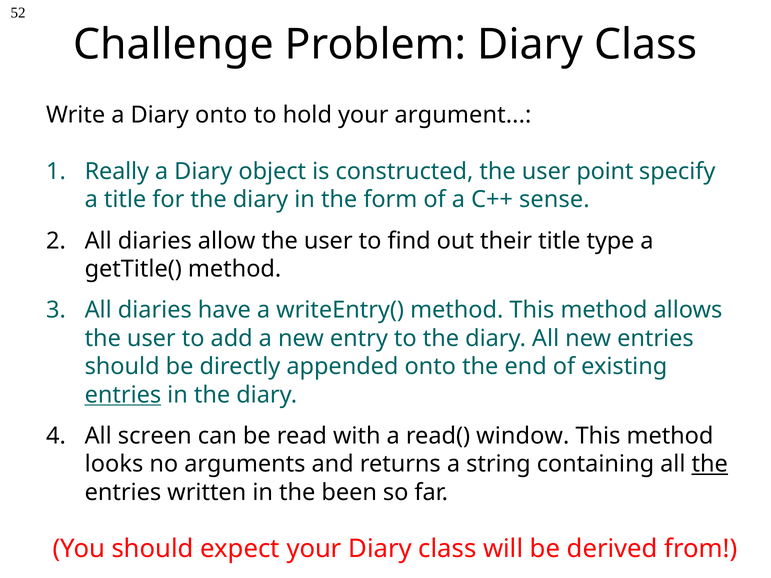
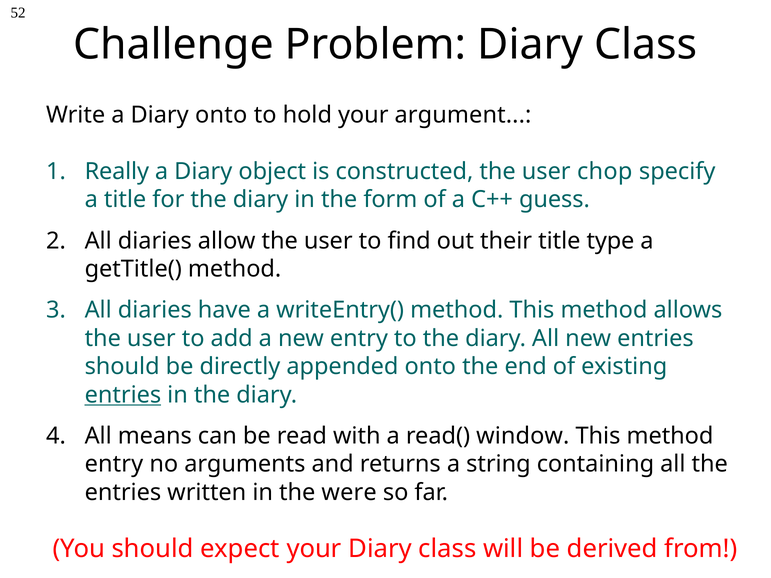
point: point -> chop (605, 171)
sense: sense -> guess (554, 200)
screen: screen -> means (155, 436)
looks: looks -> entry (114, 464)
the underline: present -> none (710, 464)
been: been -> were (349, 493)
